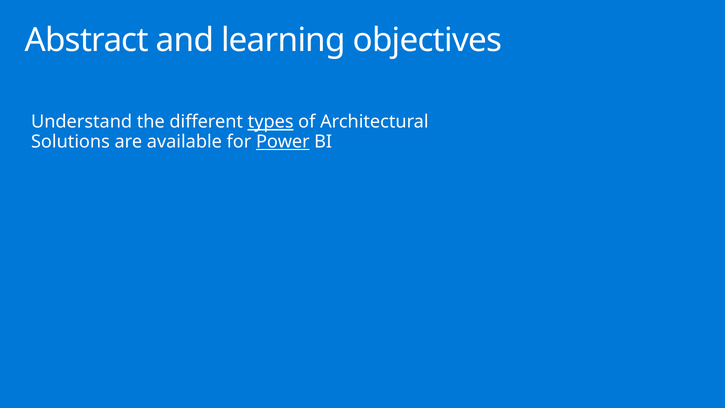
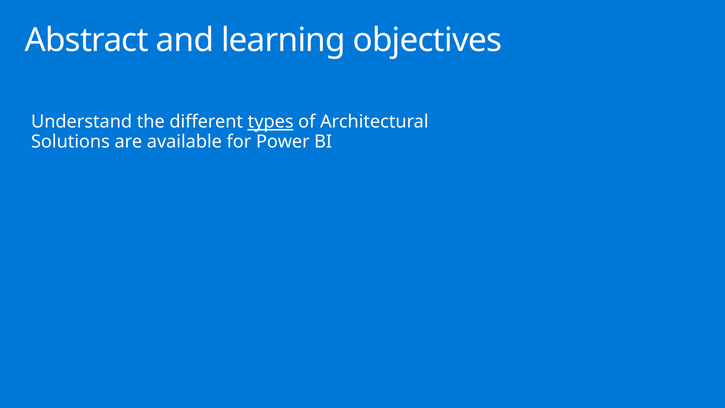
Power underline: present -> none (283, 141)
